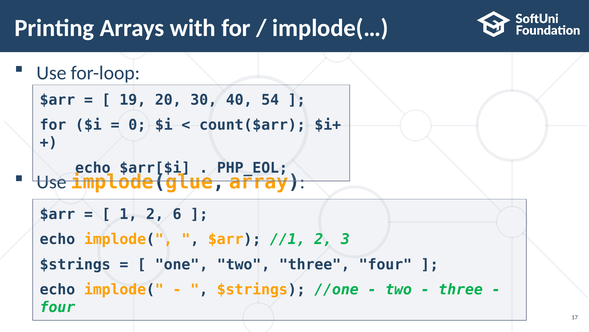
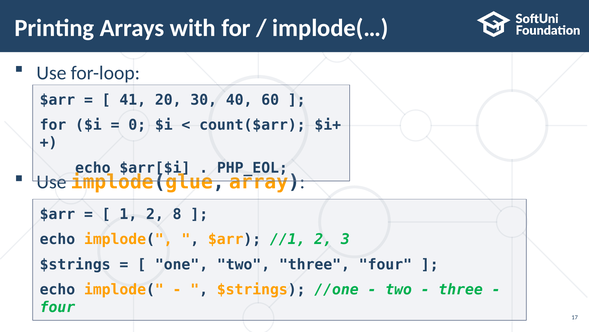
19: 19 -> 41 (133, 100)
54: 54 -> 60 (270, 100)
6: 6 -> 8 (177, 214)
